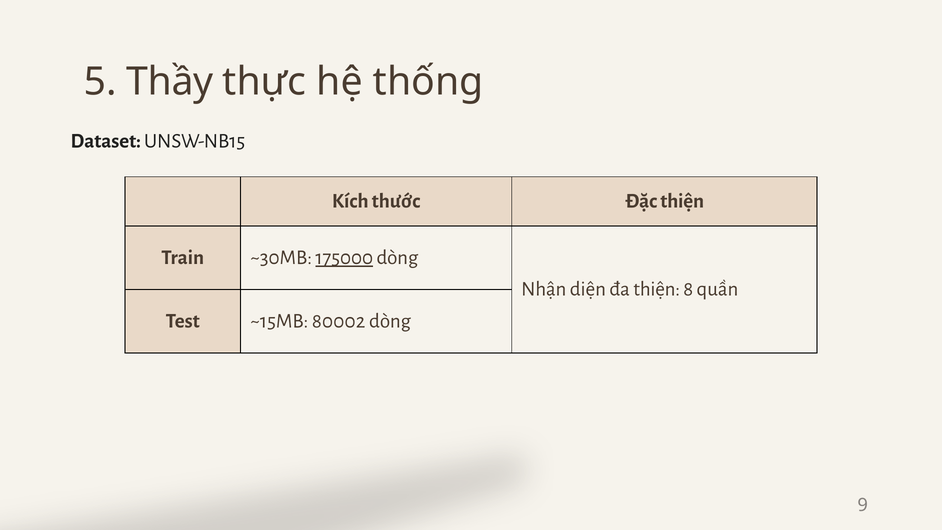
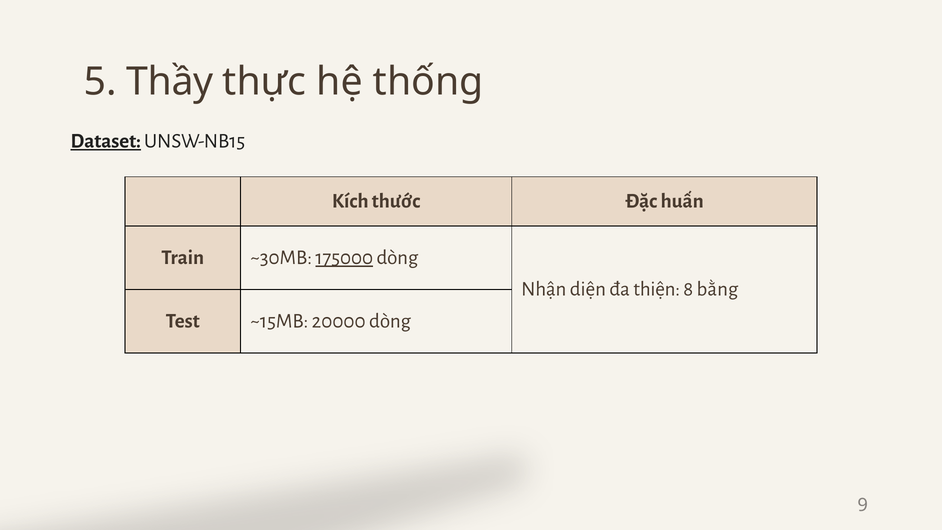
Dataset underline: none -> present (106, 141)
Đặc thiện: thiện -> huấn (682, 201)
quần: quần -> bằng (717, 289)
80002: 80002 -> 20000 (339, 321)
